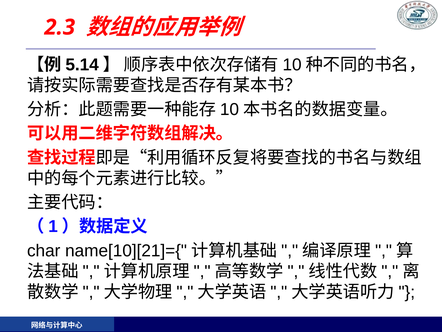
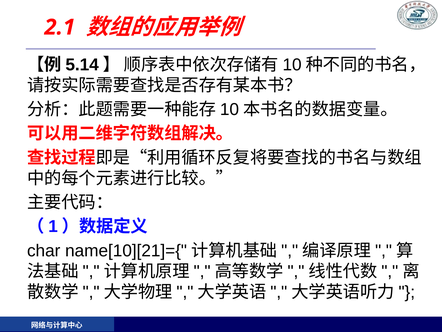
2.3: 2.3 -> 2.1 (60, 27)
